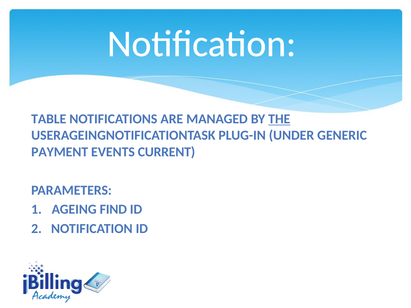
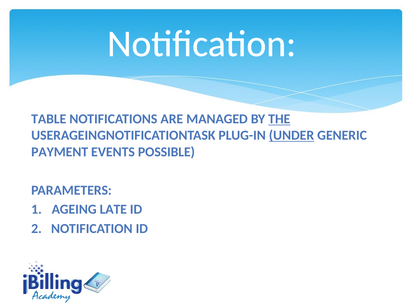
UNDER underline: none -> present (292, 136)
CURRENT: CURRENT -> POSSIBLE (166, 152)
FIND: FIND -> LATE (113, 210)
